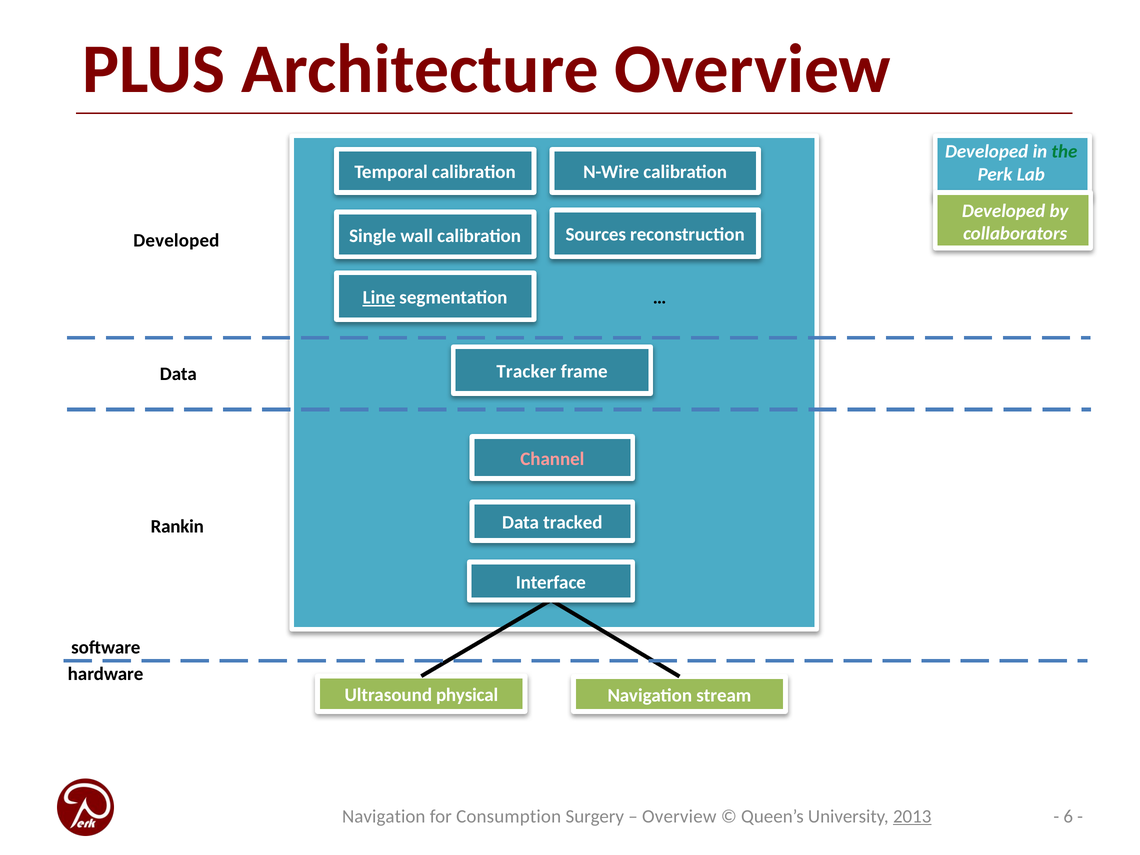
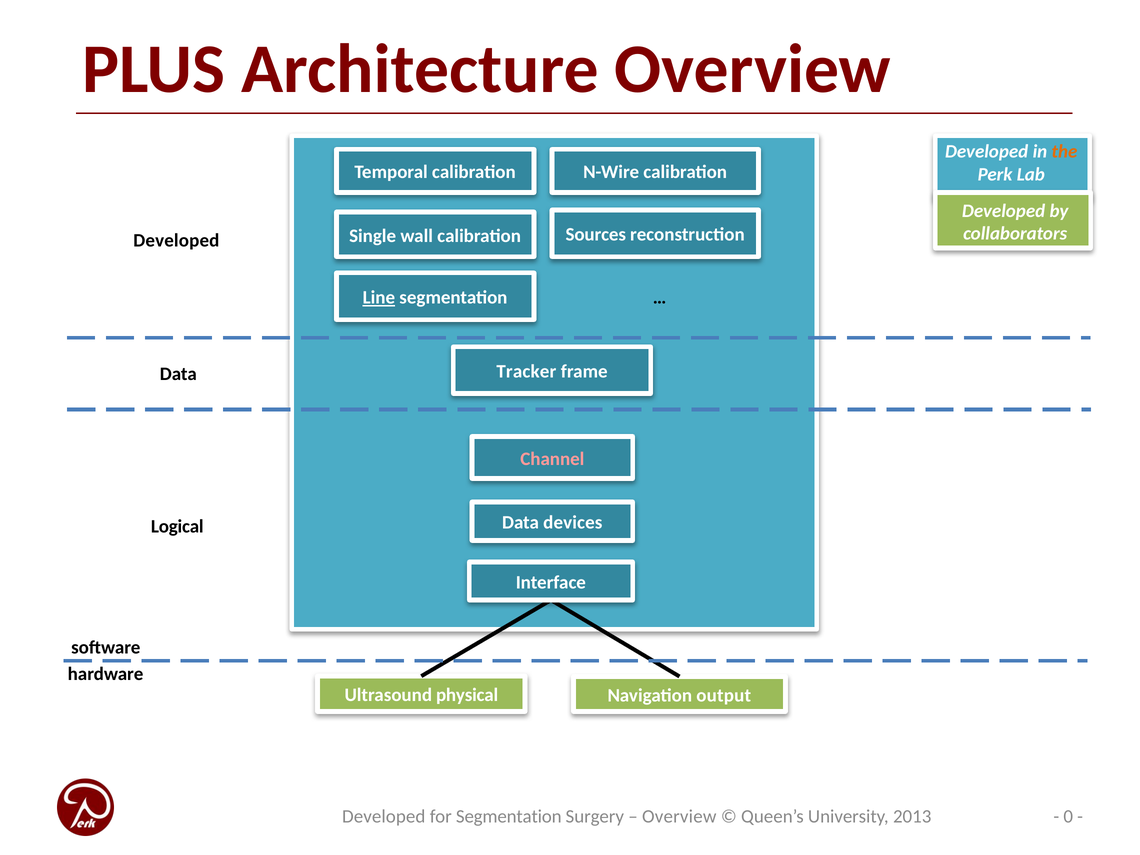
the colour: green -> orange (1064, 152)
tracked: tracked -> devices (573, 523)
Rankin: Rankin -> Logical (177, 527)
stream: stream -> output (724, 695)
6: 6 -> 0 (1068, 816)
Navigation: Navigation -> Developed (384, 817)
for Consumption: Consumption -> Segmentation (509, 817)
2013 underline: present -> none (912, 817)
